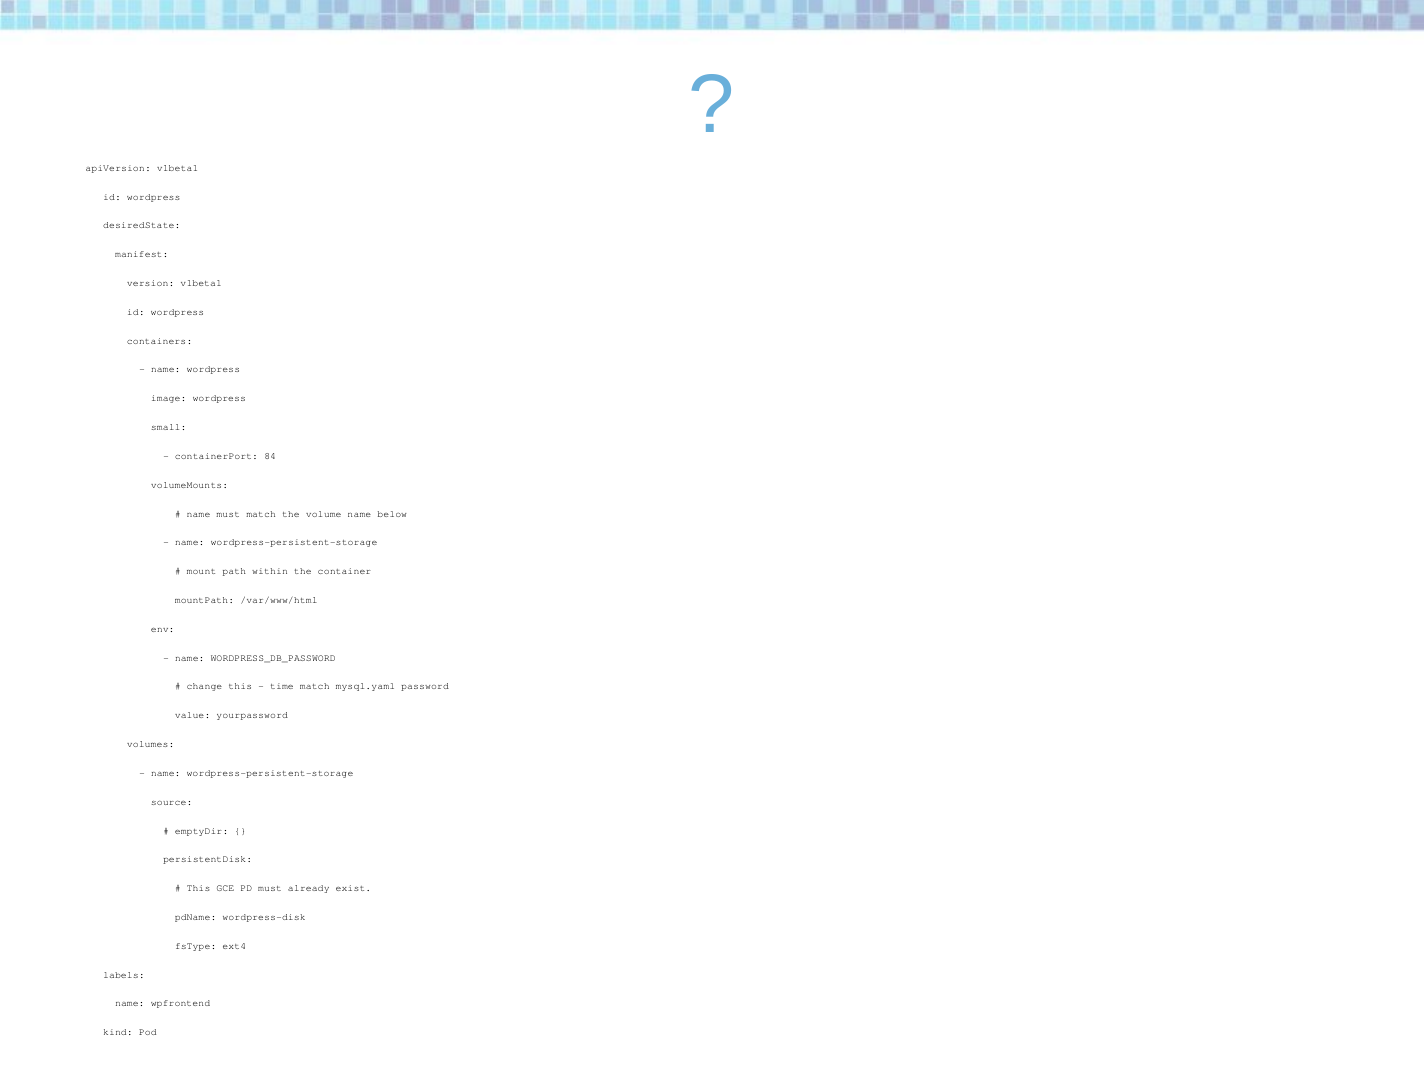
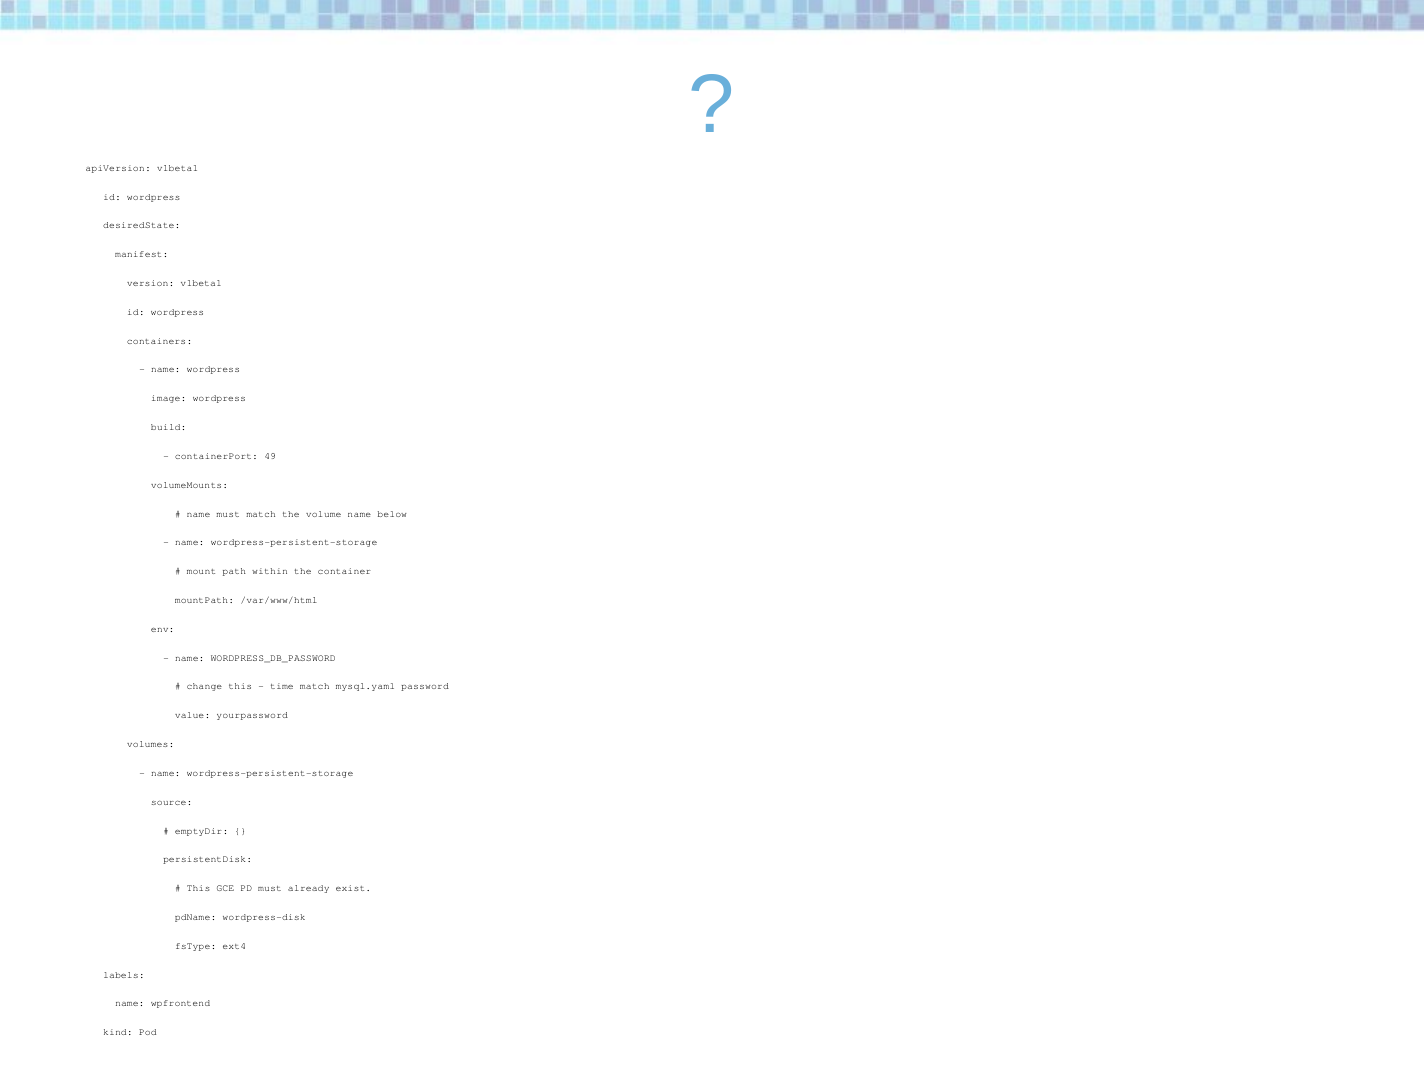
small: small -> build (169, 427)
84: 84 -> 49 (270, 456)
